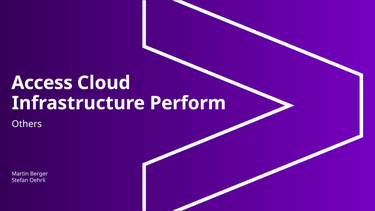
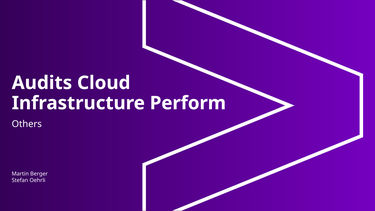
Access: Access -> Audits (42, 83)
